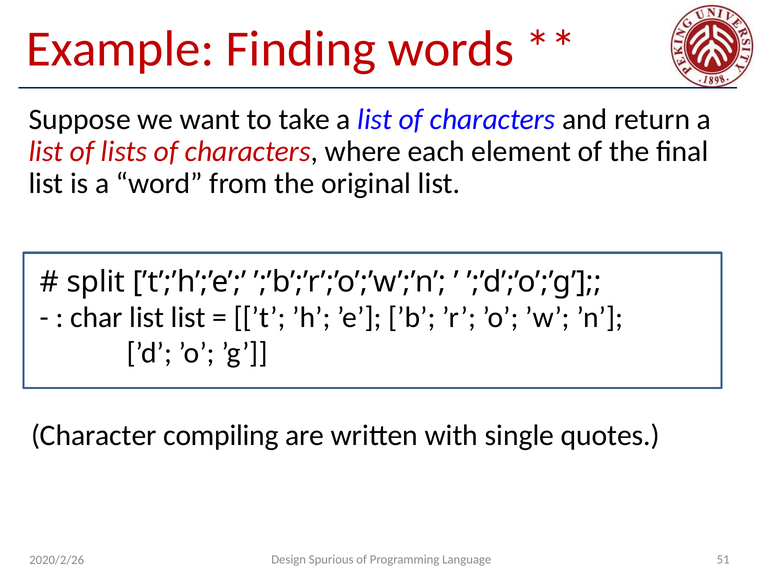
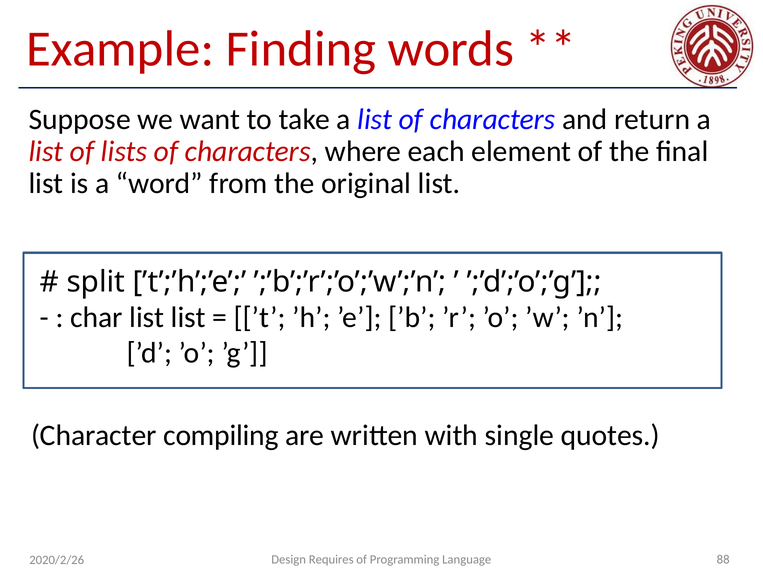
Spurious: Spurious -> Requires (331, 560)
51: 51 -> 88 (723, 560)
